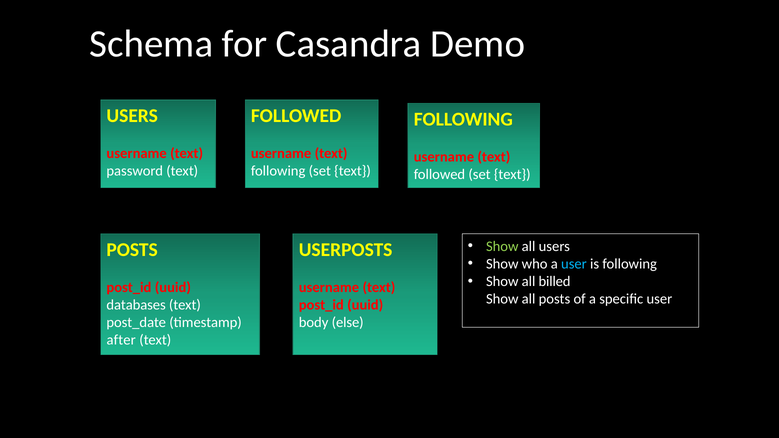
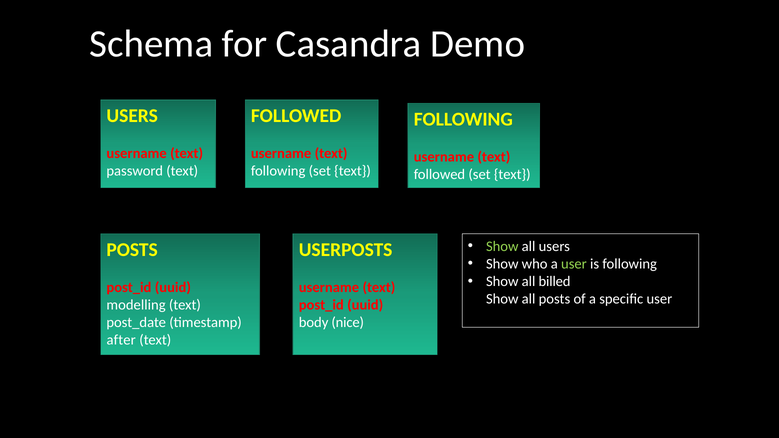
user colour: light blue -> light green (574, 264)
databases: databases -> modelling (136, 305)
else: else -> nice (348, 322)
